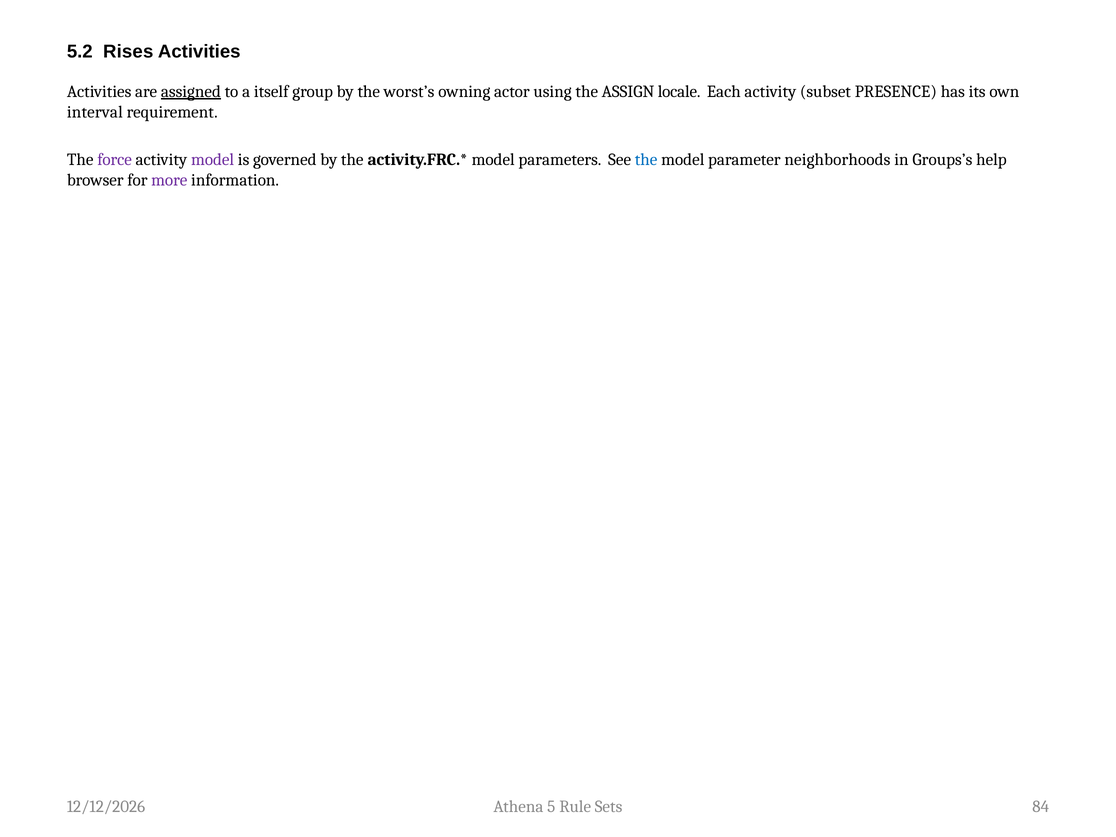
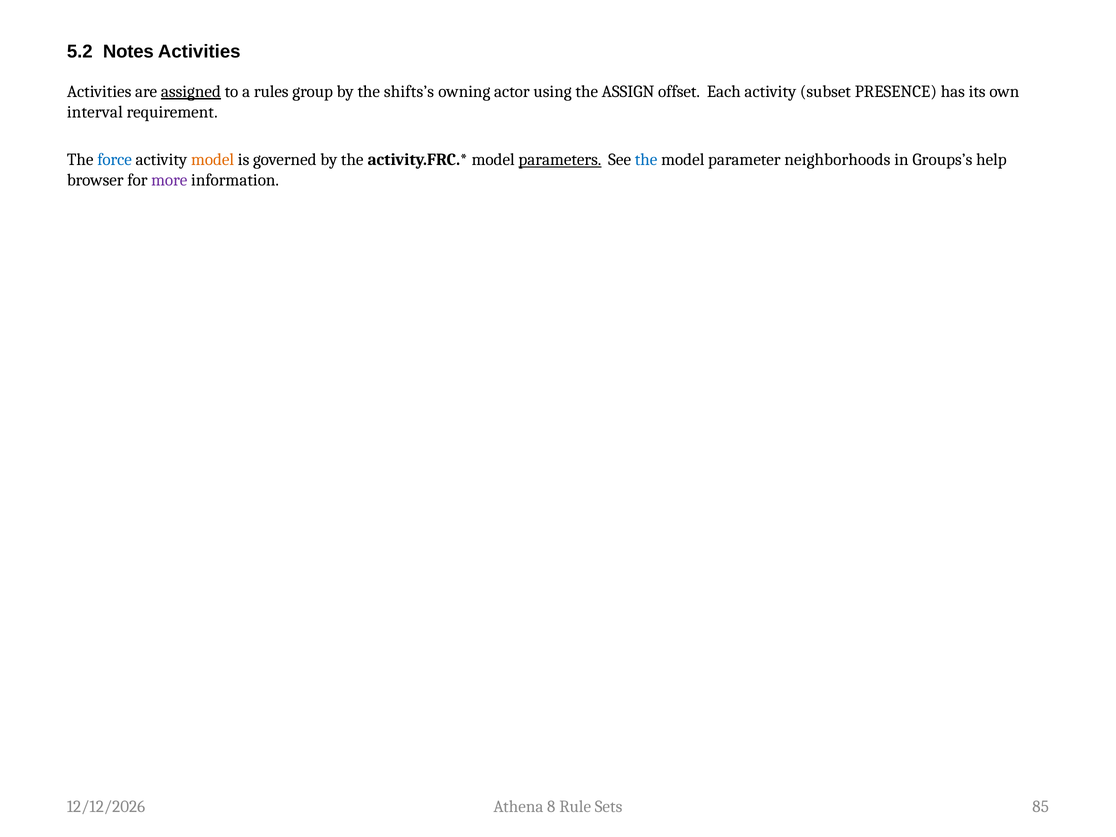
Rises: Rises -> Notes (128, 52)
itself: itself -> rules (271, 91)
worst’s: worst’s -> shifts’s (409, 91)
locale: locale -> offset (679, 91)
force colour: purple -> blue (115, 160)
model colour: purple -> orange (213, 160)
parameters underline: none -> present (560, 160)
5: 5 -> 8 (551, 807)
84: 84 -> 85 (1041, 807)
